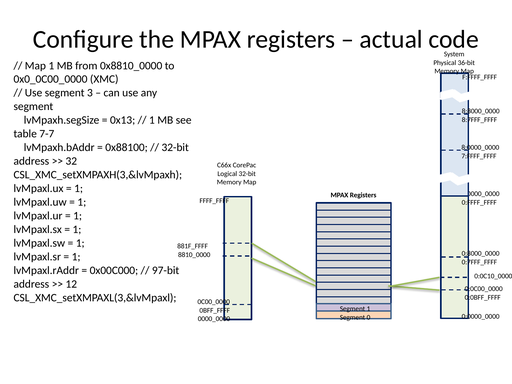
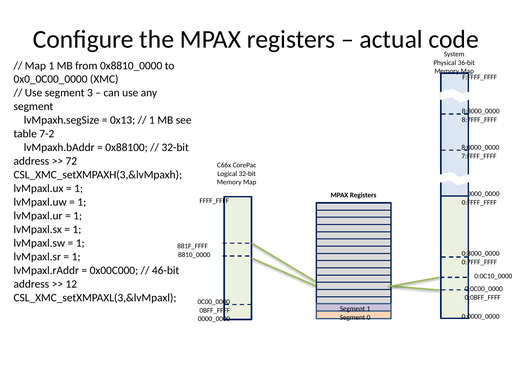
7-7: 7-7 -> 7-2 (47, 134)
32: 32 -> 72 (71, 161)
97-bit: 97-bit -> 46-bit (166, 270)
